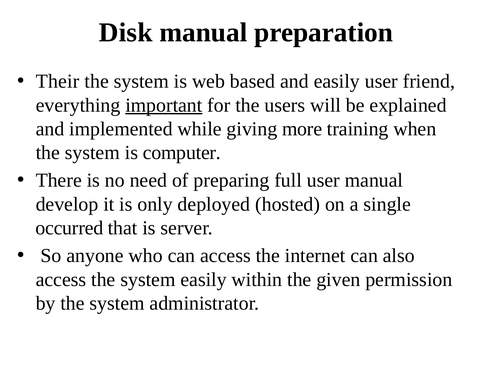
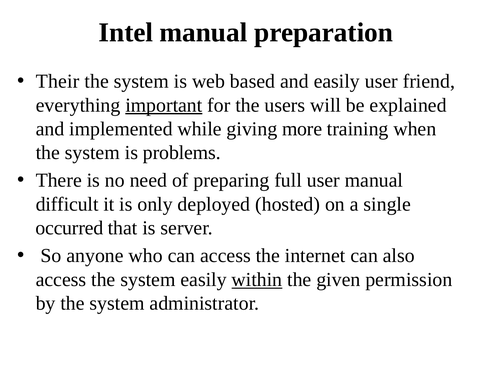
Disk: Disk -> Intel (126, 33)
computer: computer -> problems (182, 153)
develop: develop -> difficult (67, 204)
within underline: none -> present (257, 280)
